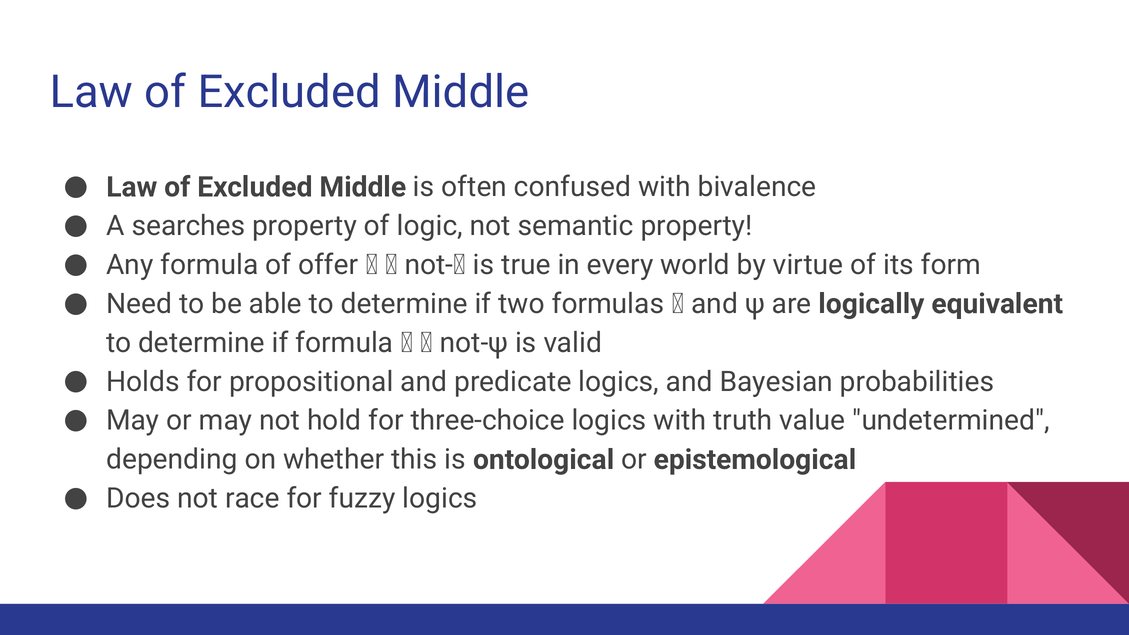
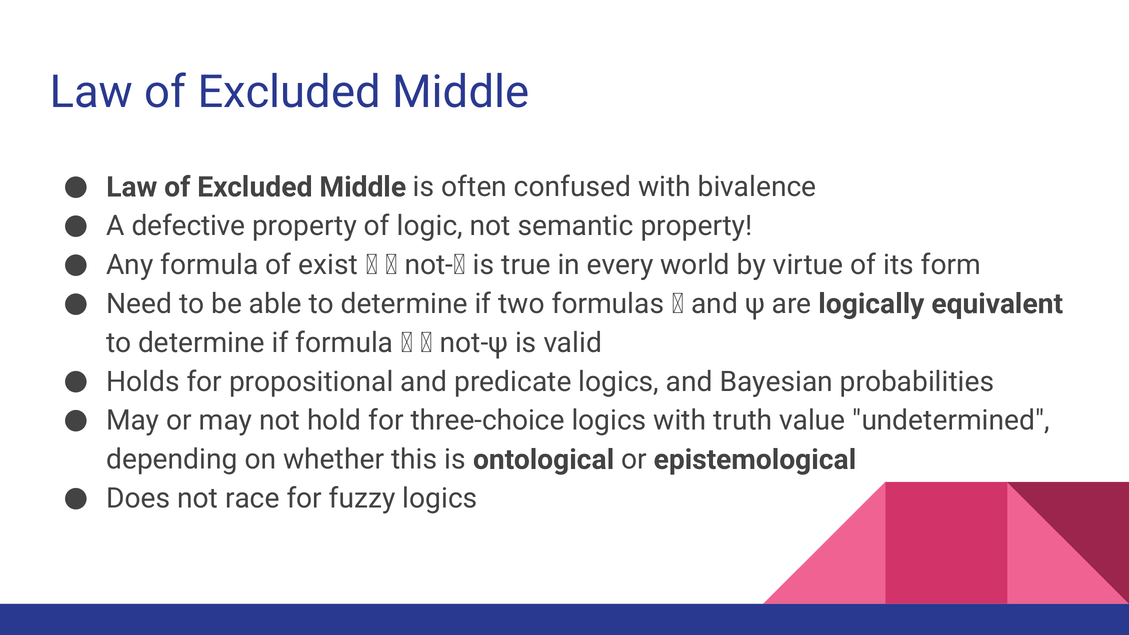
searches: searches -> defective (189, 226)
offer: offer -> exist (328, 265)
